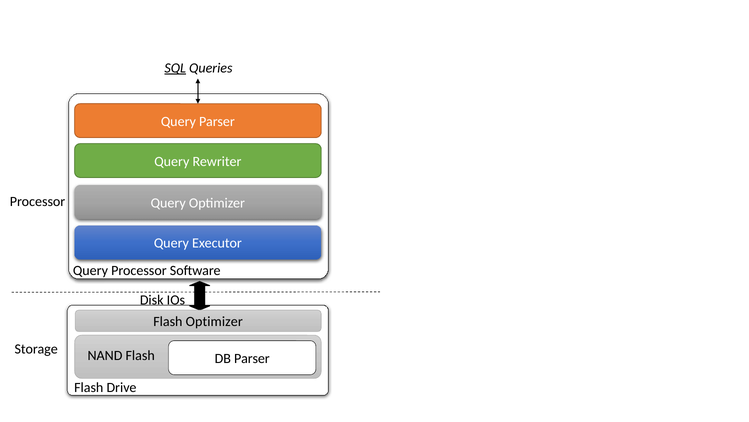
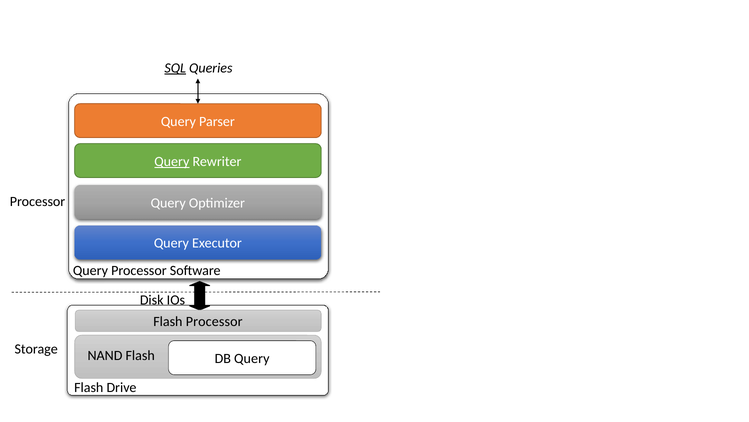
Query underline: none -> present (172, 161)
Flash Optimizer: Optimizer -> Processor (214, 321)
DB Parser: Parser -> Query (252, 358)
